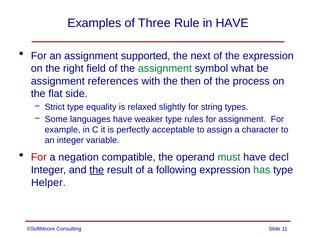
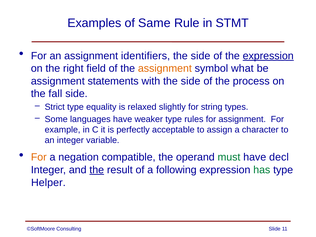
Three: Three -> Same (154, 23)
in HAVE: HAVE -> STMT (232, 23)
supported: supported -> identifiers (146, 56)
next: next -> side (201, 56)
expression underline: none -> present (268, 56)
assignment colour: green -> orange (165, 68)
references: references -> statements (113, 81)
with the then: then -> side (191, 81)
flat: flat -> fall (55, 94)
For colour: red -> orange (39, 157)
